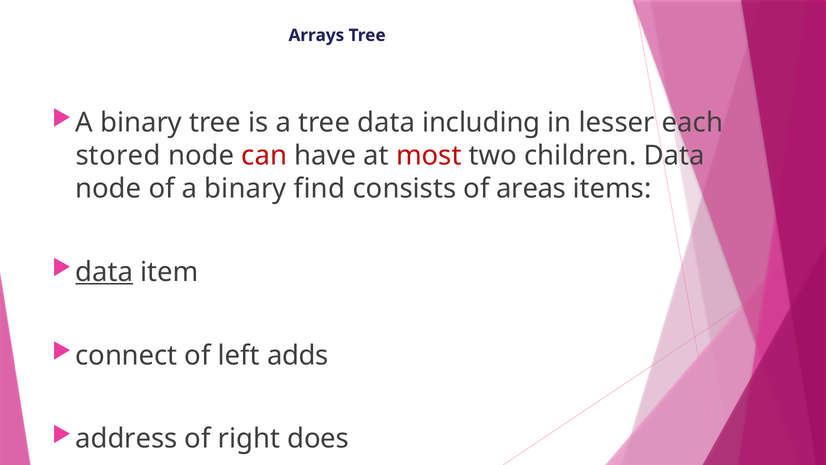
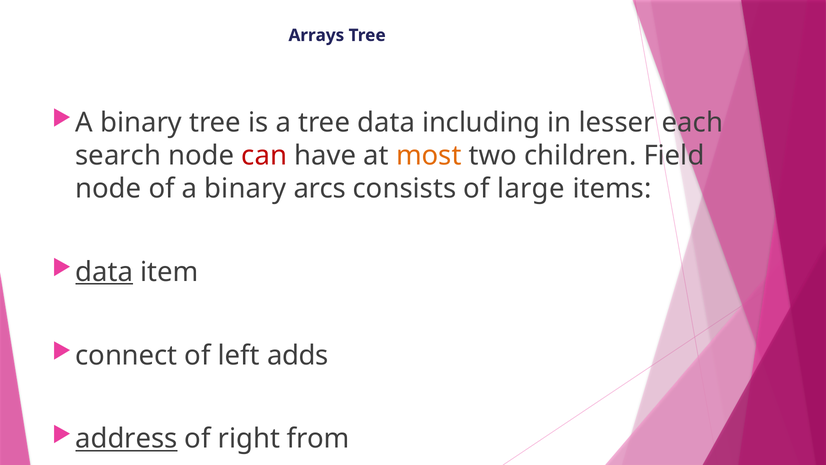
stored: stored -> search (118, 155)
most colour: red -> orange (429, 155)
children Data: Data -> Field (674, 155)
find: find -> arcs (320, 188)
areas: areas -> large (531, 188)
address underline: none -> present (126, 438)
does: does -> from (318, 438)
